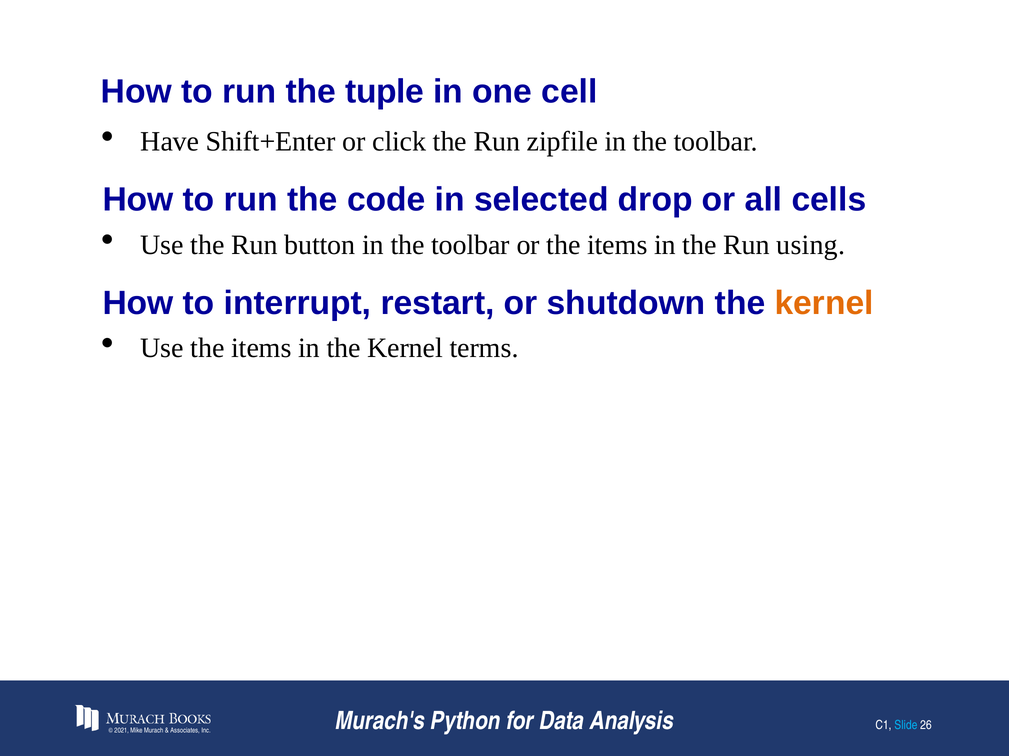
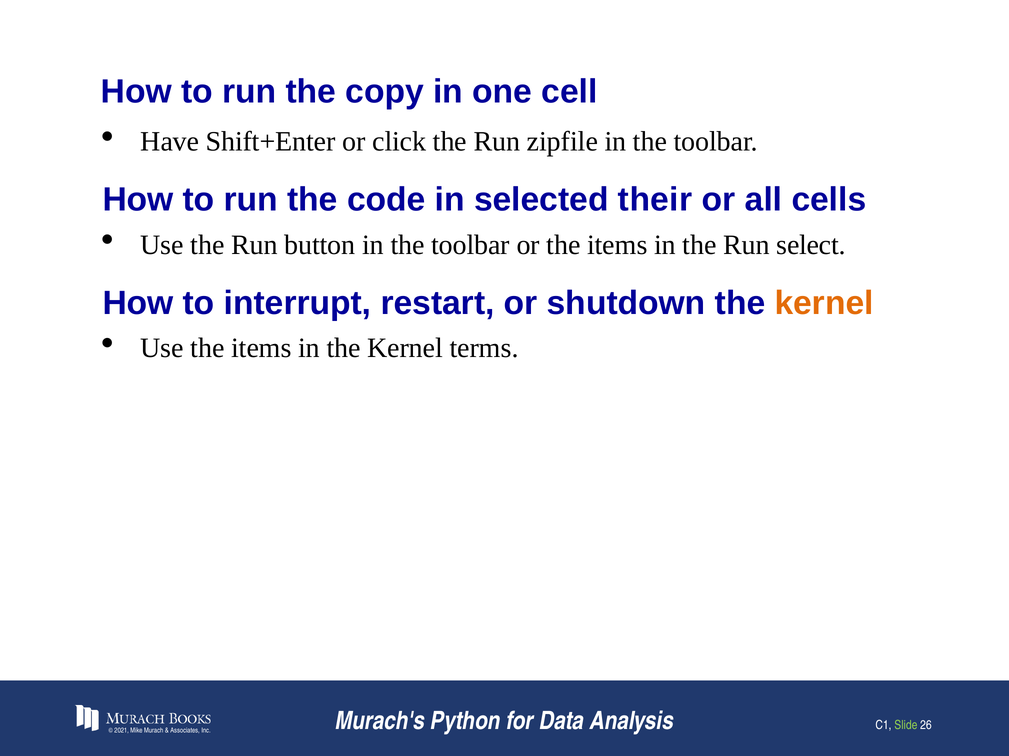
tuple: tuple -> copy (385, 92)
drop: drop -> their (655, 200)
using: using -> select (811, 245)
Slide colour: light blue -> light green (906, 726)
